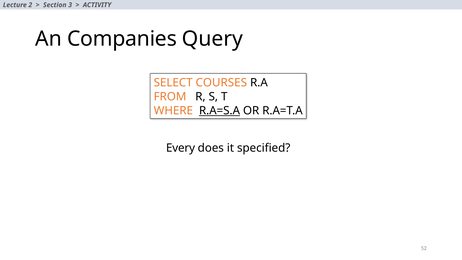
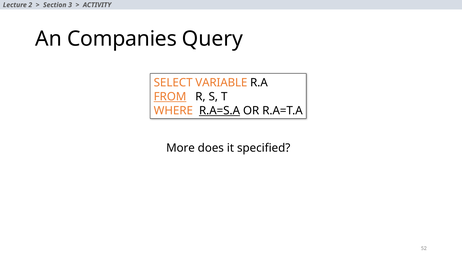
COURSES: COURSES -> VARIABLE (221, 83)
FROM underline: none -> present (170, 97)
Every: Every -> More (180, 148)
